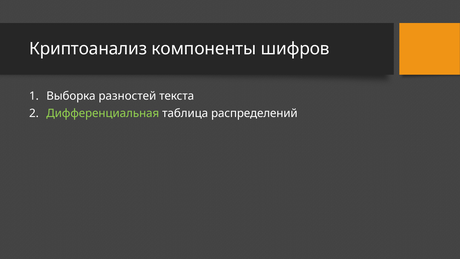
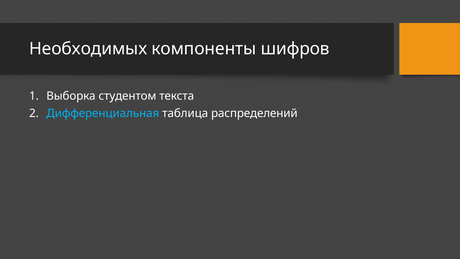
Криптоанализ: Криптоанализ -> Необходимых (88, 49)
разностей: разностей -> студентом (127, 96)
Дифференциальная colour: light green -> light blue (103, 113)
